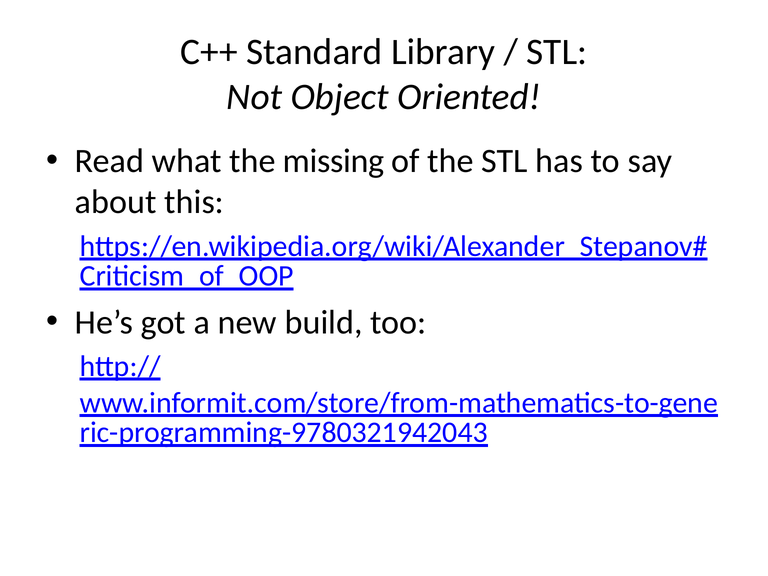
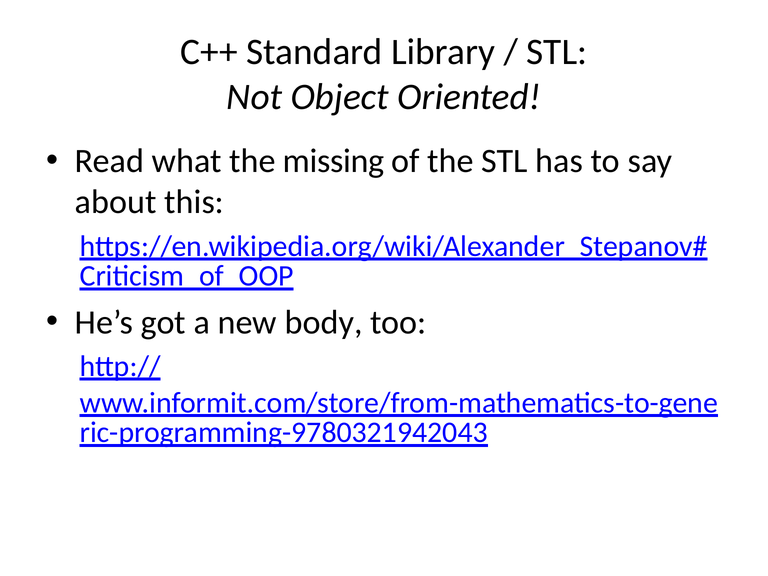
build: build -> body (324, 322)
